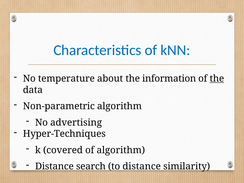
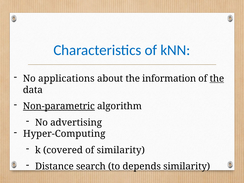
temperature: temperature -> applications (66, 79)
Non-parametric underline: none -> present (59, 106)
Hyper-Techniques: Hyper-Techniques -> Hyper-Computing (64, 134)
of algorithm: algorithm -> similarity (121, 150)
to distance: distance -> depends (142, 166)
